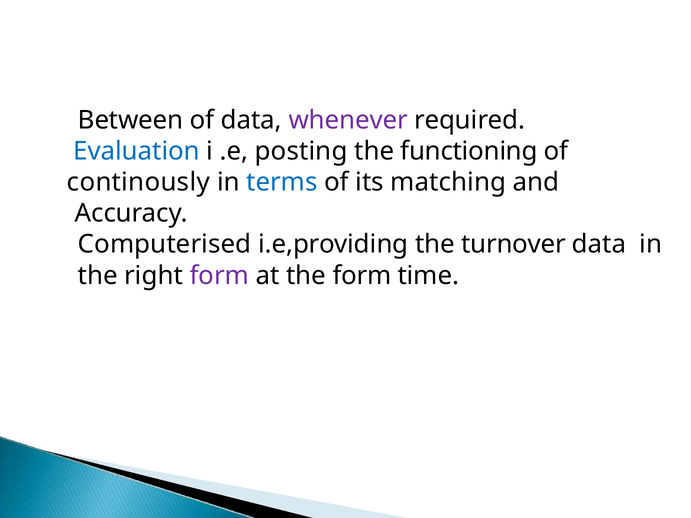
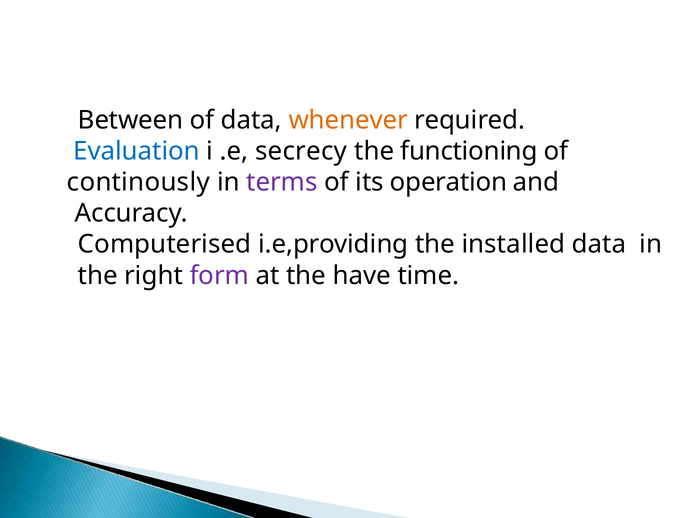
whenever colour: purple -> orange (348, 120)
posting: posting -> secrecy (301, 151)
terms colour: blue -> purple (282, 182)
matching: matching -> operation (449, 182)
turnover: turnover -> installed (513, 245)
the form: form -> have (362, 276)
